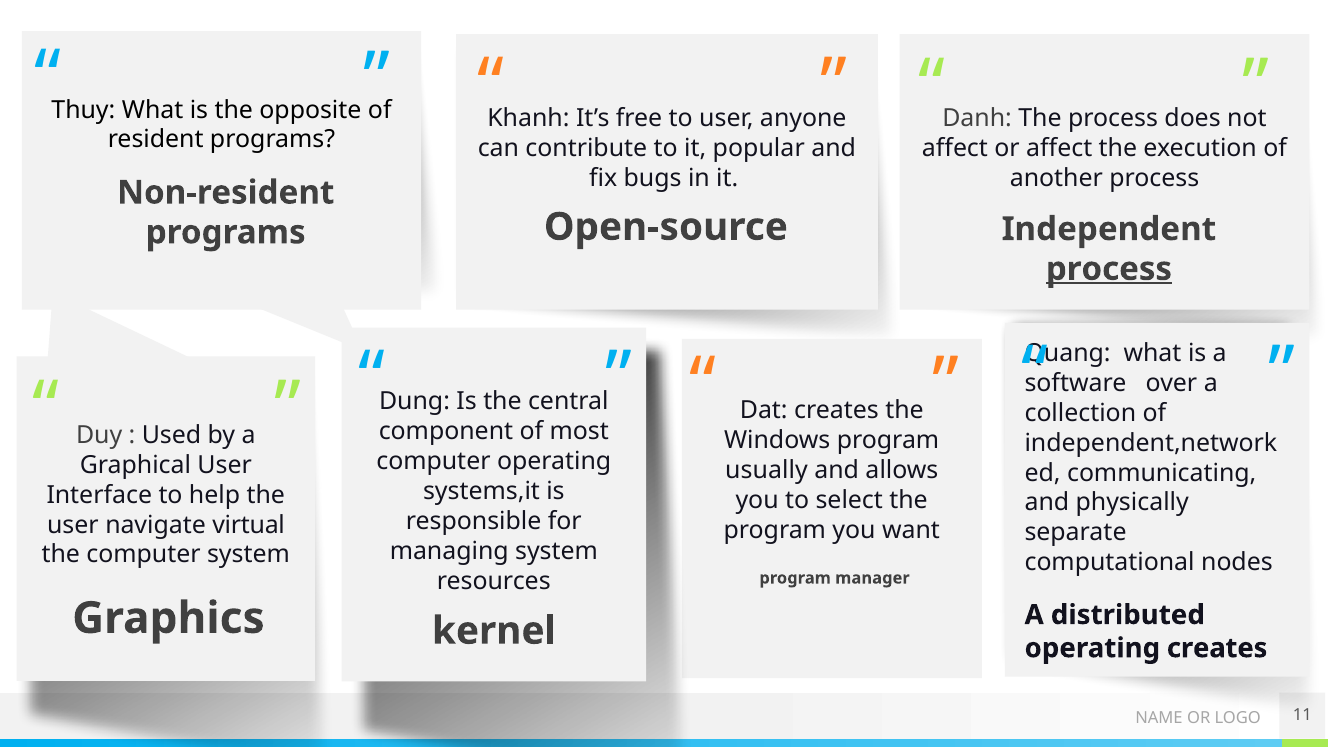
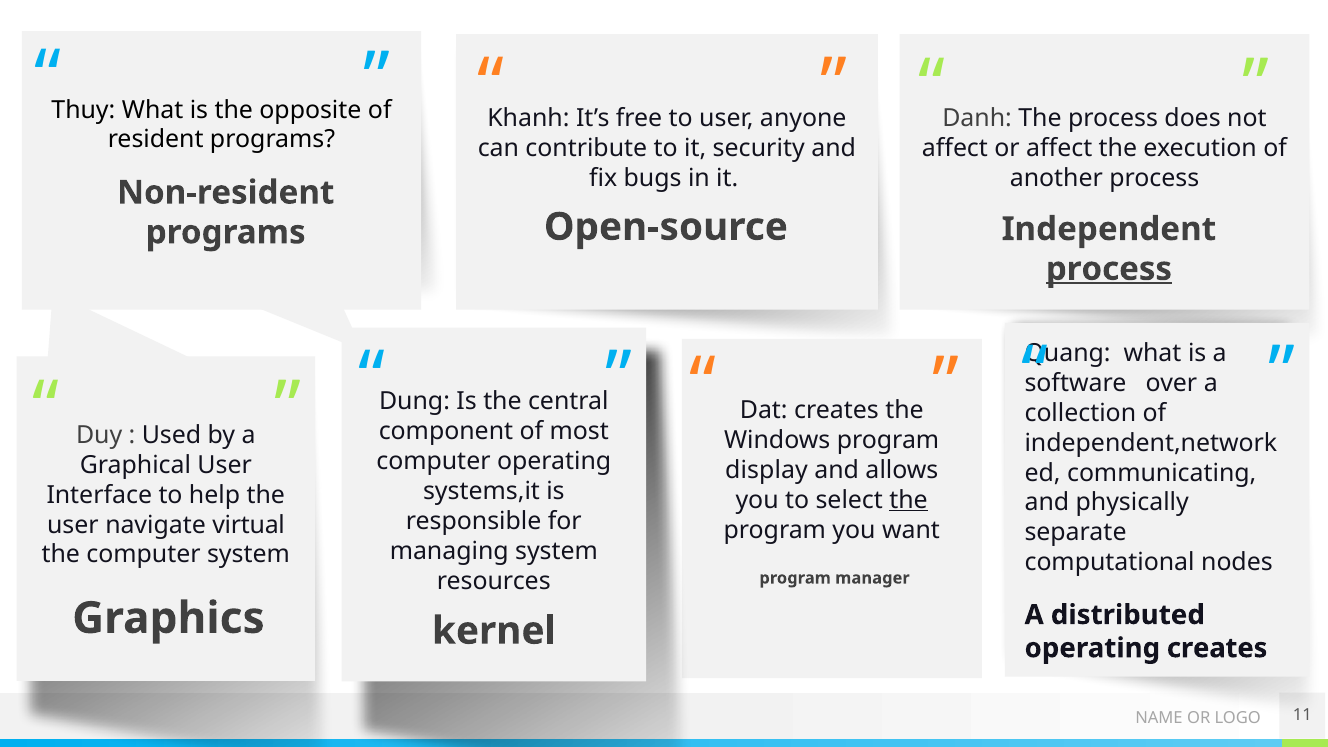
popular: popular -> security (759, 148)
usually: usually -> display (766, 470)
the underline: none -> present (909, 500)
